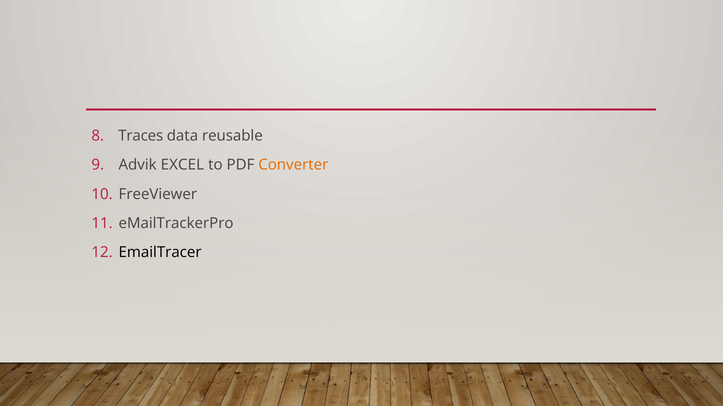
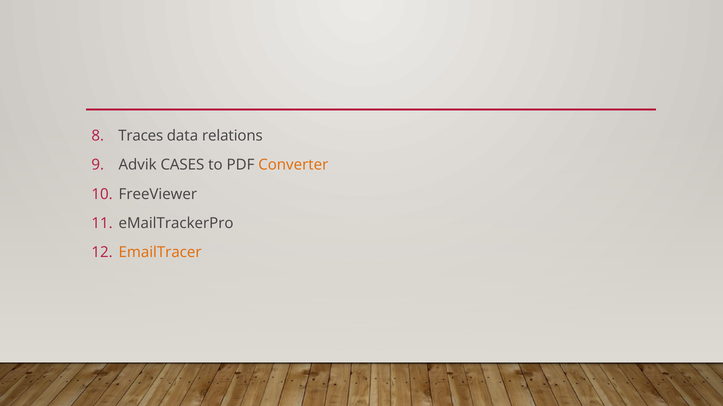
reusable: reusable -> relations (232, 136)
EXCEL: EXCEL -> CASES (182, 165)
EmailTracer colour: black -> orange (160, 253)
